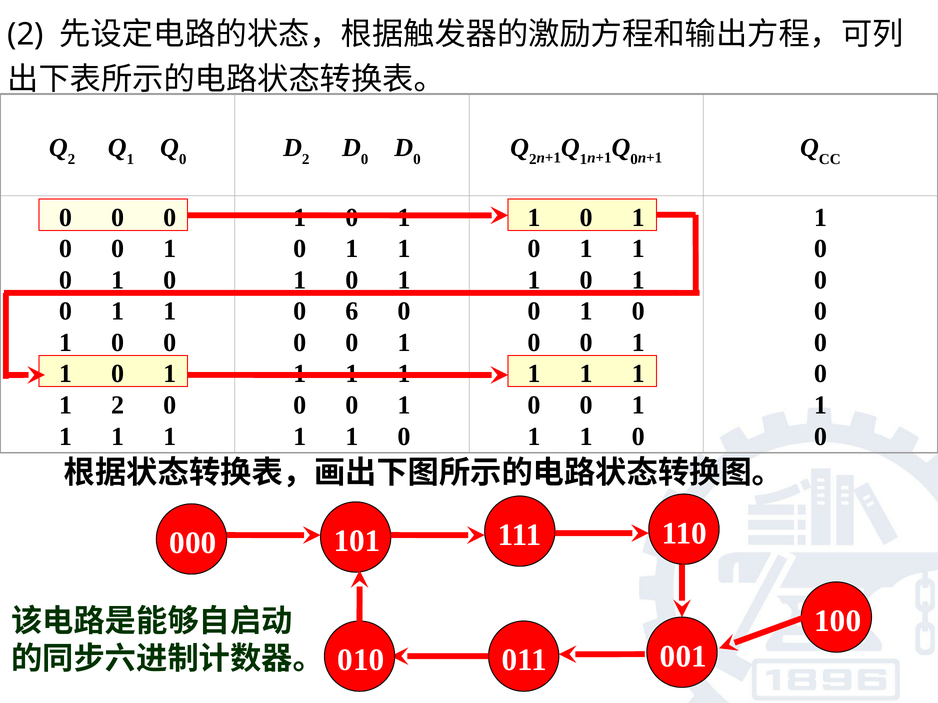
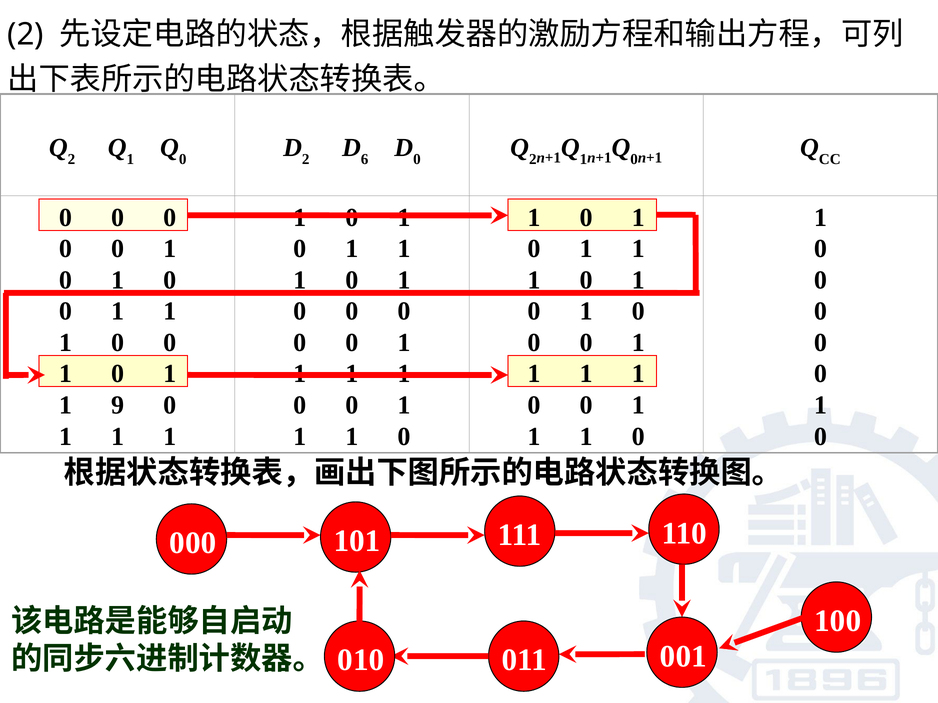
0: 0 -> 6 (365, 159)
6: 6 -> 0 (352, 312)
1 2: 2 -> 9 (118, 405)
